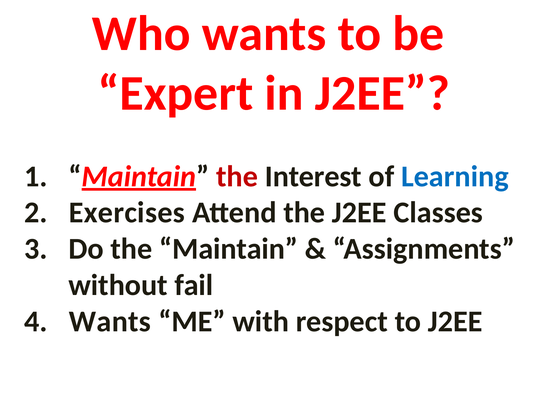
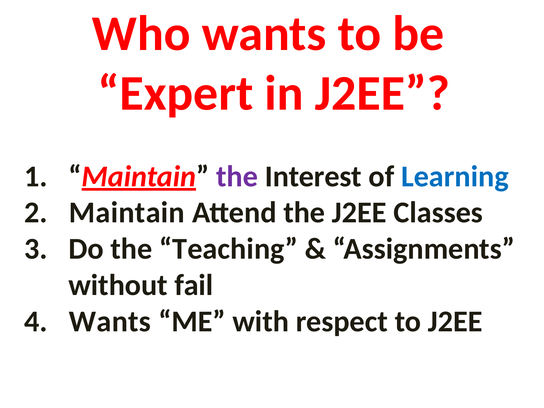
the colour: red -> purple (237, 176)
Exercises: Exercises -> Maintain (127, 213)
the Maintain: Maintain -> Teaching (228, 249)
